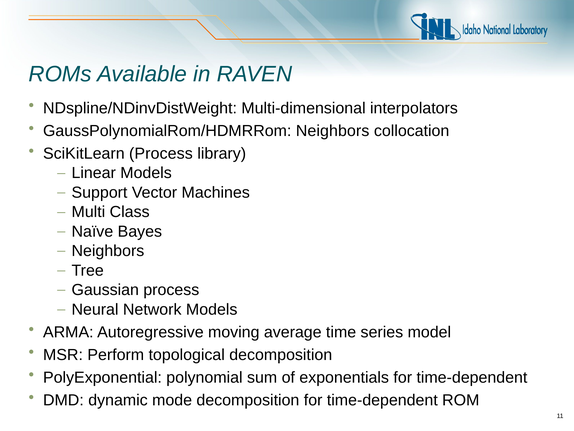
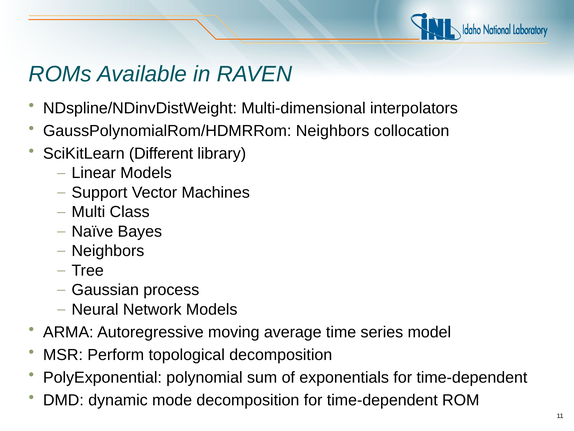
SciKitLearn Process: Process -> Different (161, 153)
